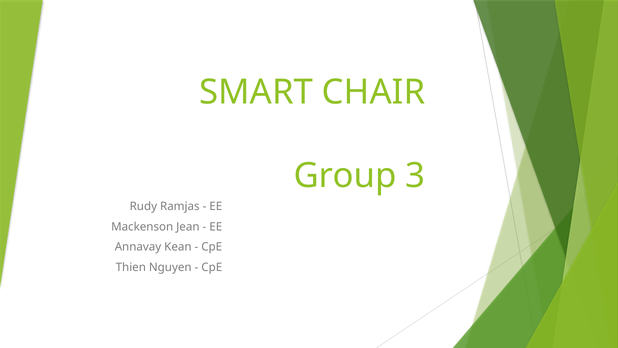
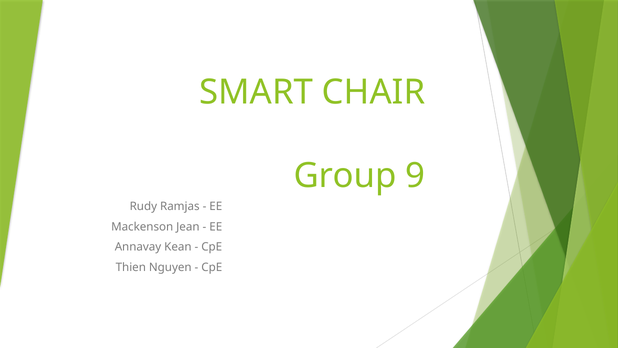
3: 3 -> 9 (415, 175)
